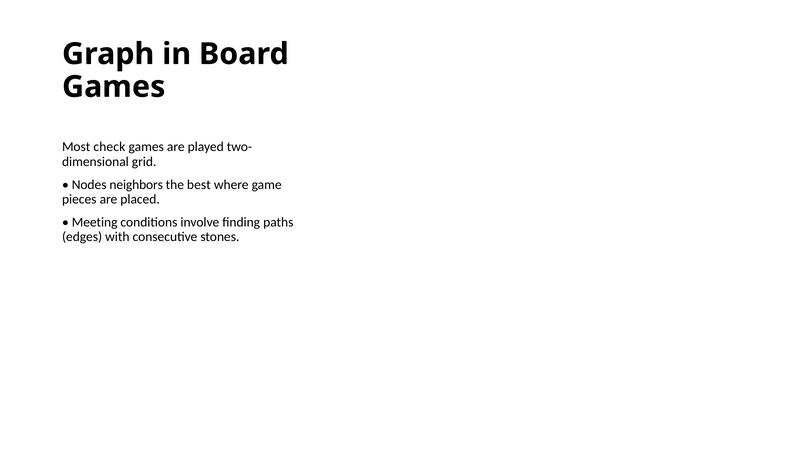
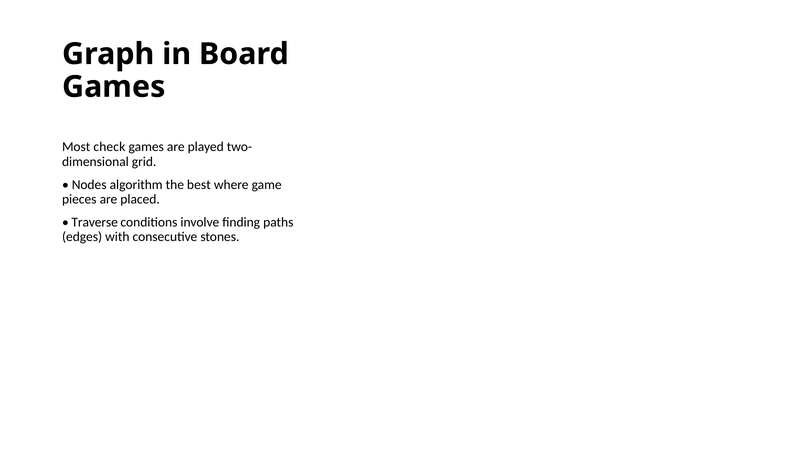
neighbors: neighbors -> algorithm (136, 185)
Meeting: Meeting -> Traverse (95, 223)
